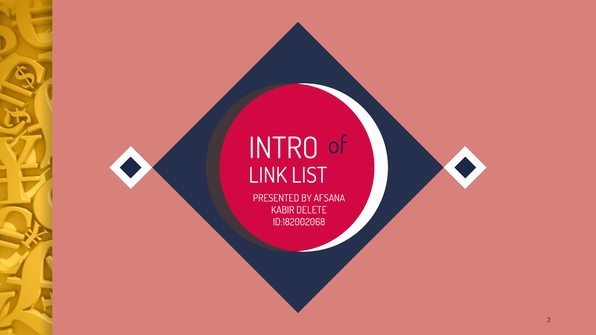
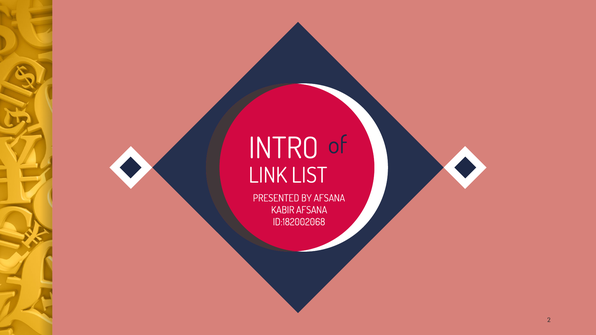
KABIR DELETE: DELETE -> AFSANA (312, 210)
